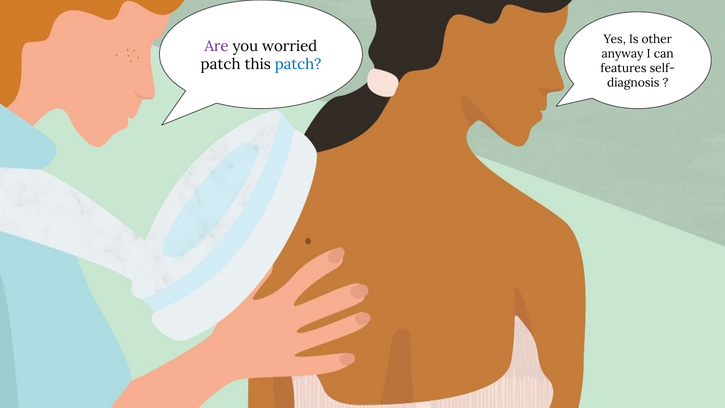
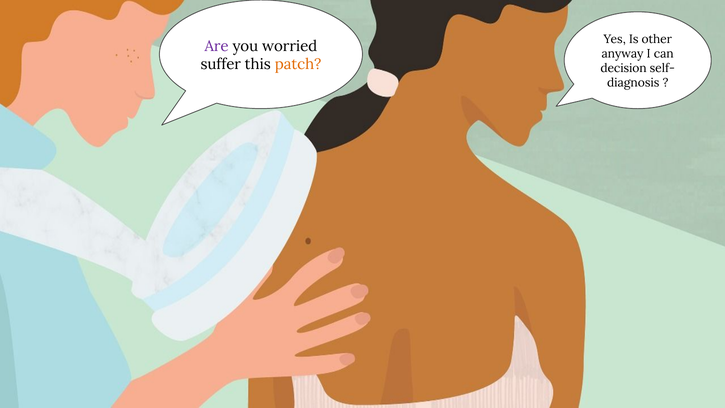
patch: patch -> suffer (221, 64)
patch colour: blue -> orange (298, 64)
features: features -> decision (624, 68)
